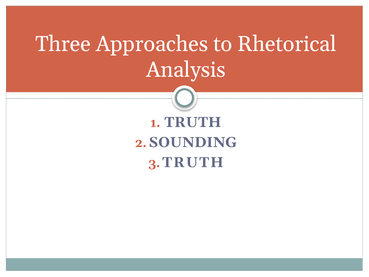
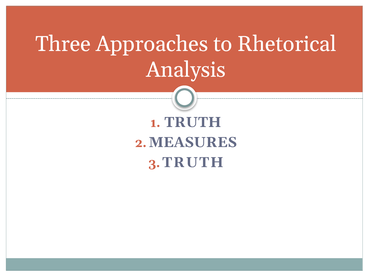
SOUNDING: SOUNDING -> MEASURES (193, 142)
